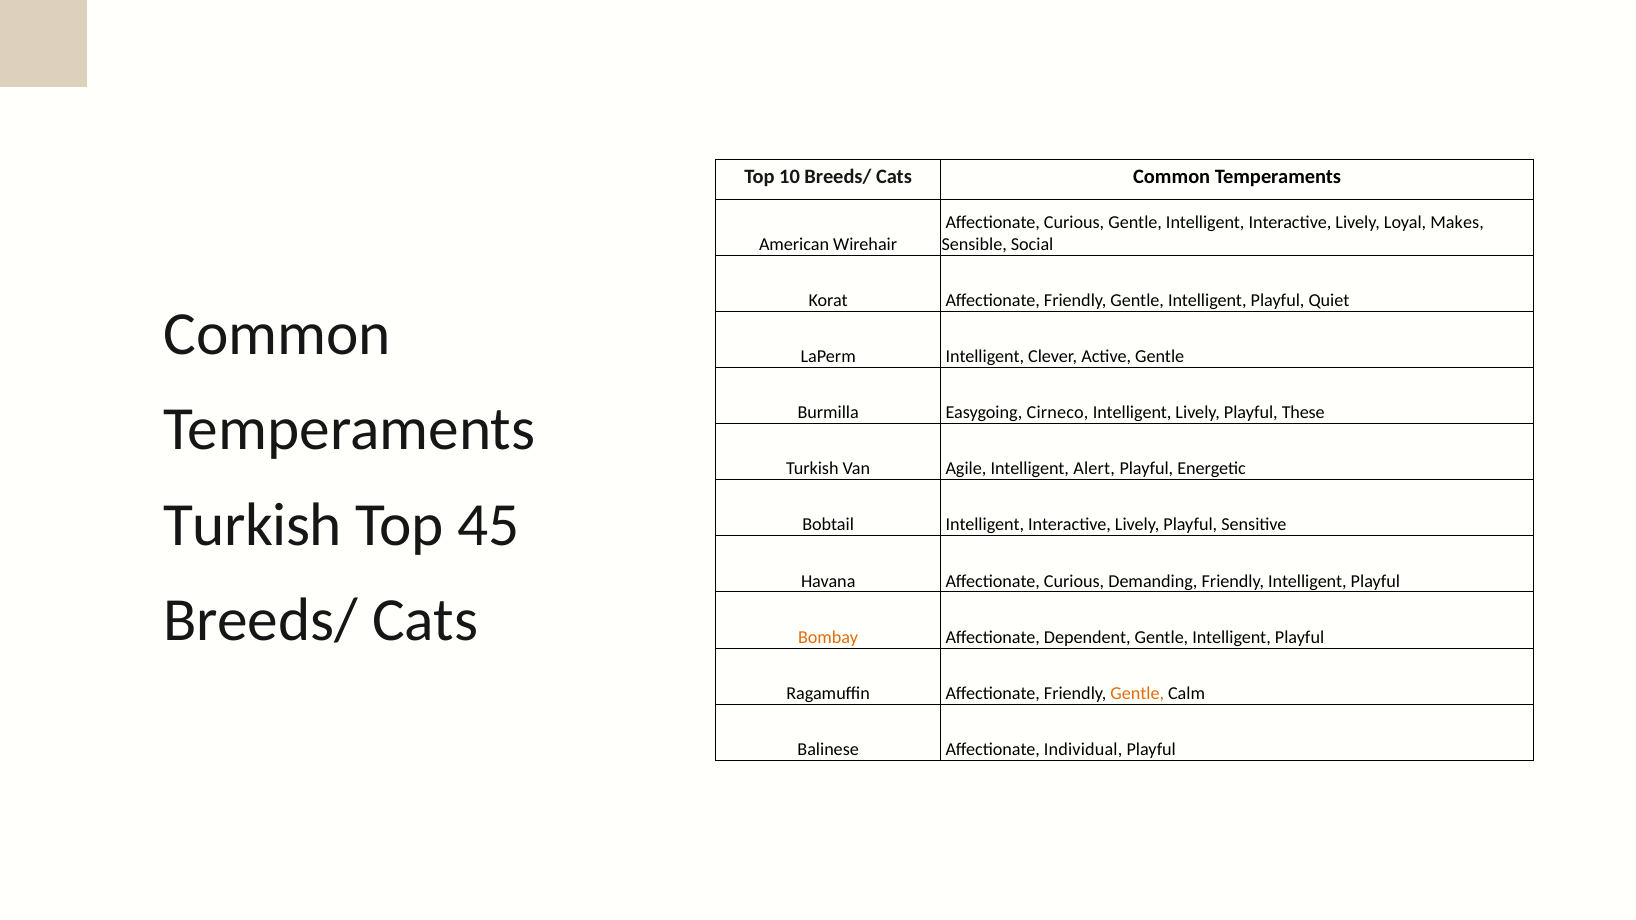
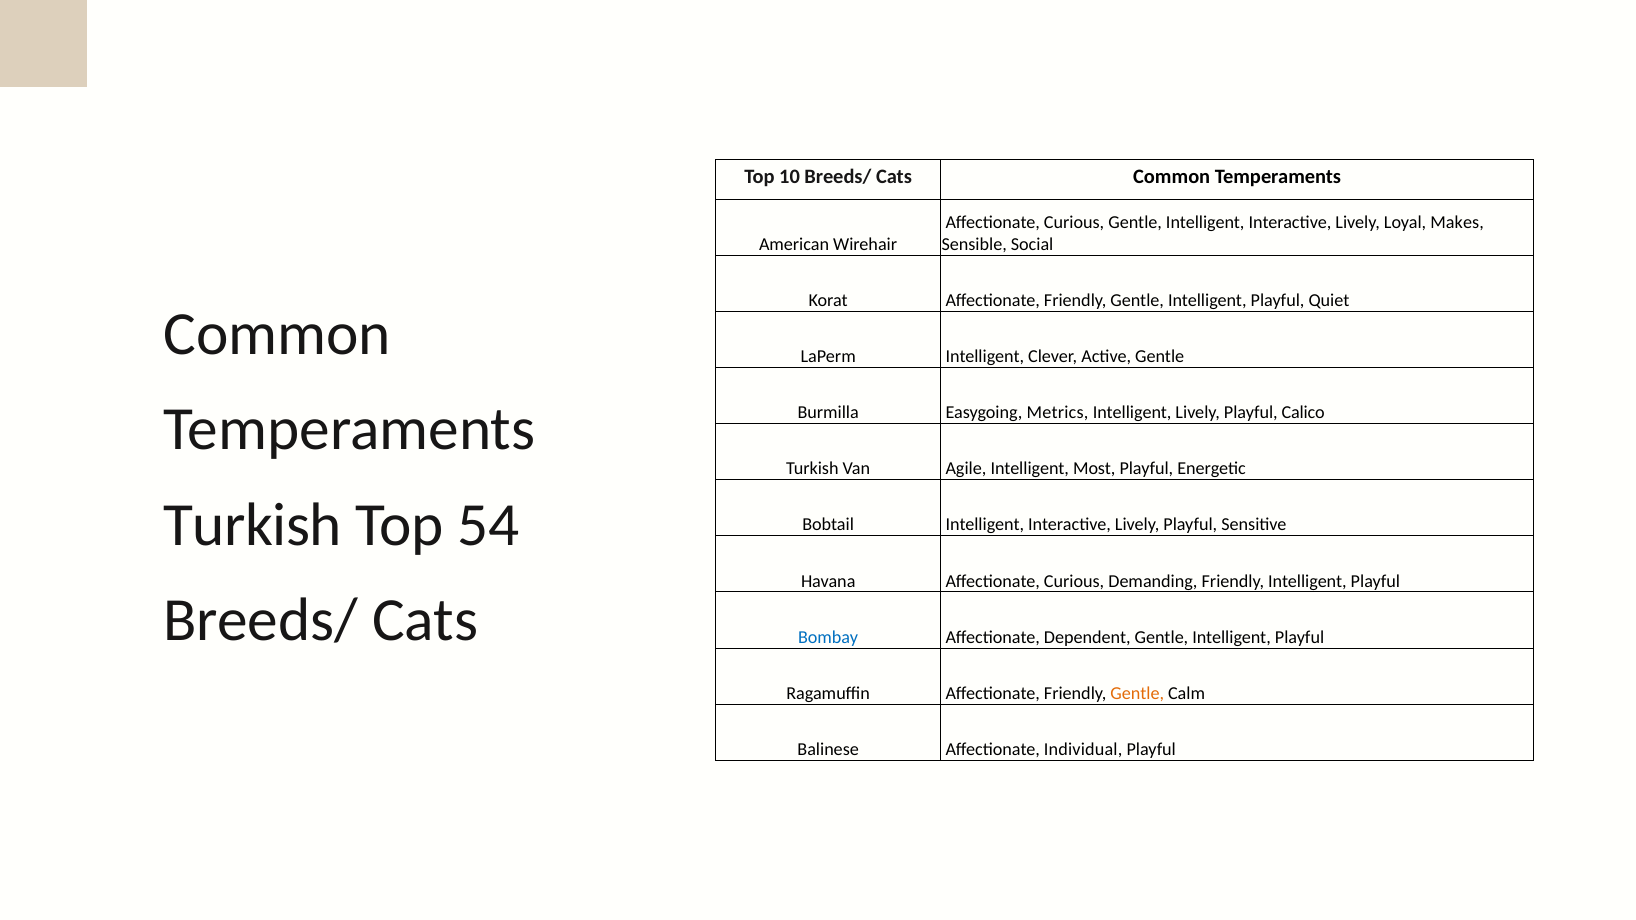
Cirneco: Cirneco -> Metrics (1058, 413)
These: These -> Calico (1303, 413)
Alert: Alert -> Most (1094, 469)
45: 45 -> 54 (489, 525)
Bombay colour: orange -> blue (828, 637)
